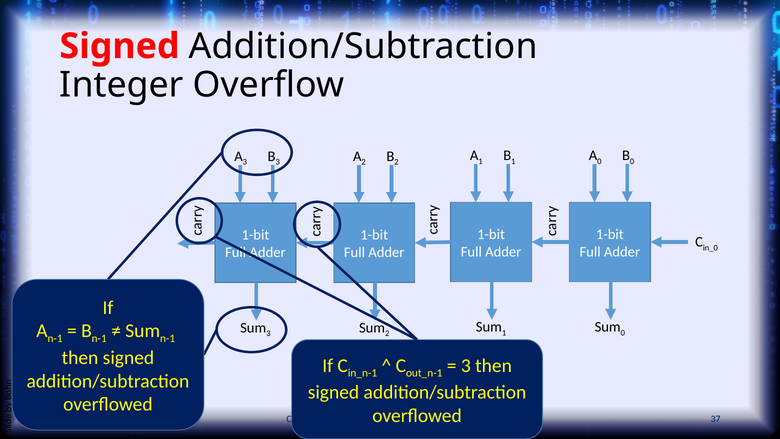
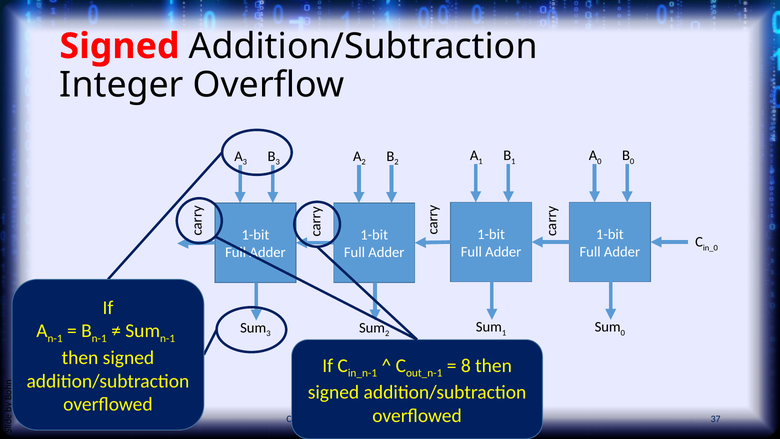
3: 3 -> 8 (466, 365)
